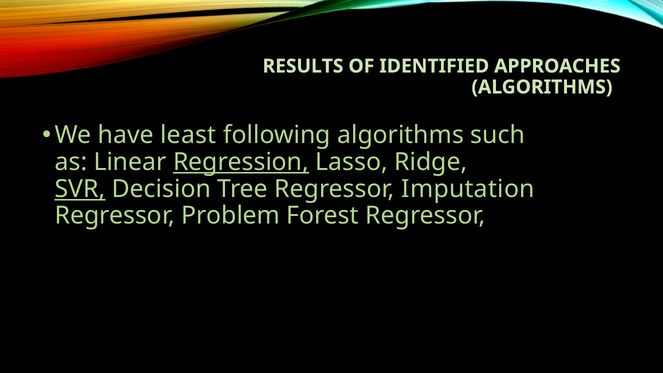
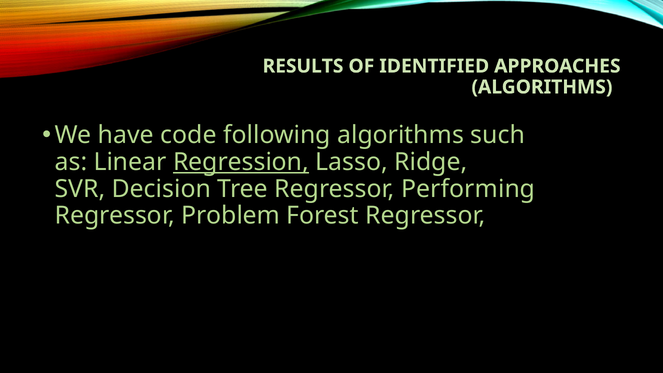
least: least -> code (188, 135)
SVR underline: present -> none (80, 189)
Imputation: Imputation -> Performing (468, 189)
